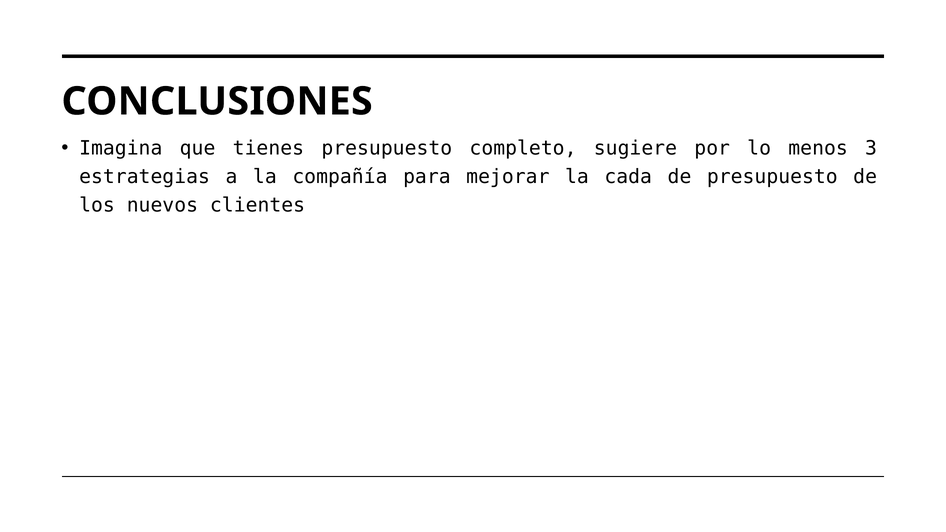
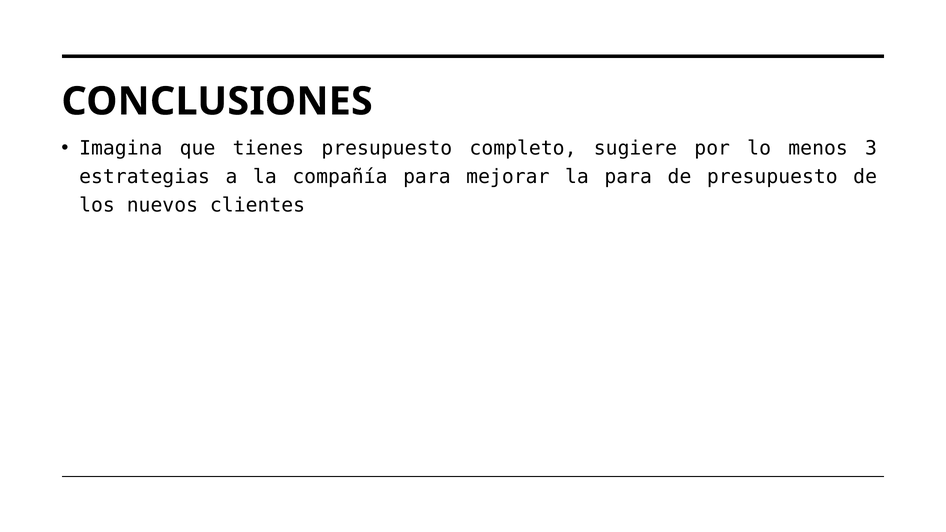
la cada: cada -> para (628, 177)
